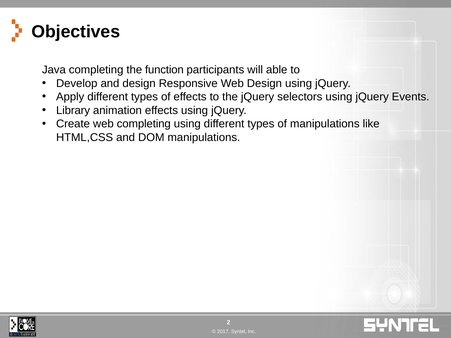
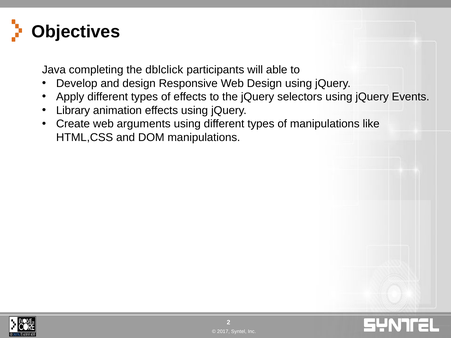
function: function -> dblclick (164, 70)
web completing: completing -> arguments (144, 124)
